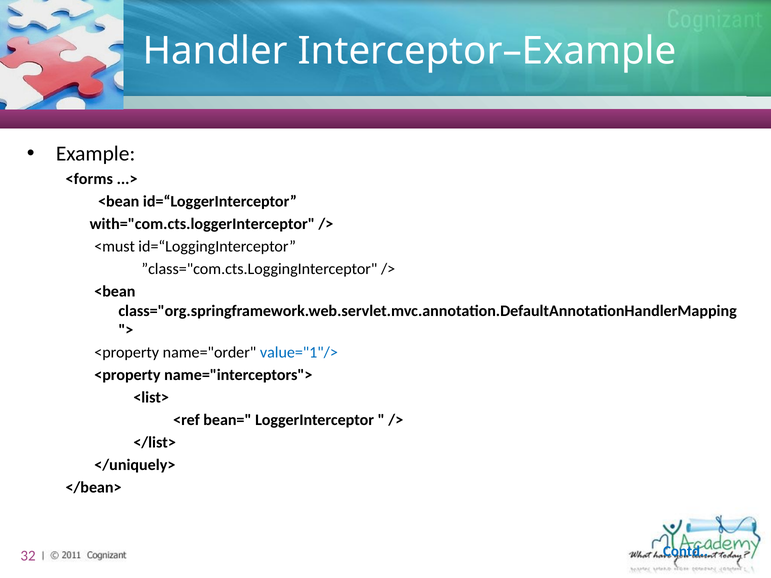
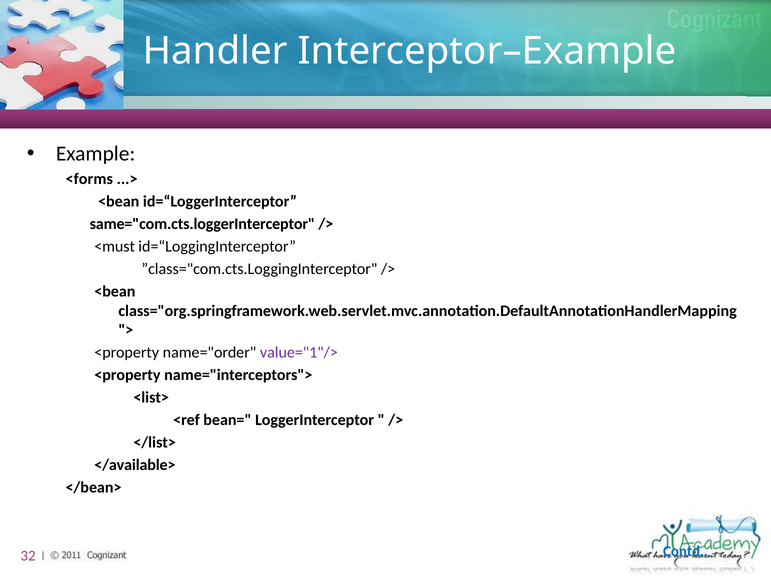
with="com.cts.loggerInterceptor: with="com.cts.loggerInterceptor -> same="com.cts.loggerInterceptor (202, 224)
value="1"/> colour: blue -> purple (299, 353)
</uniquely>: </uniquely> -> </available> (135, 465)
